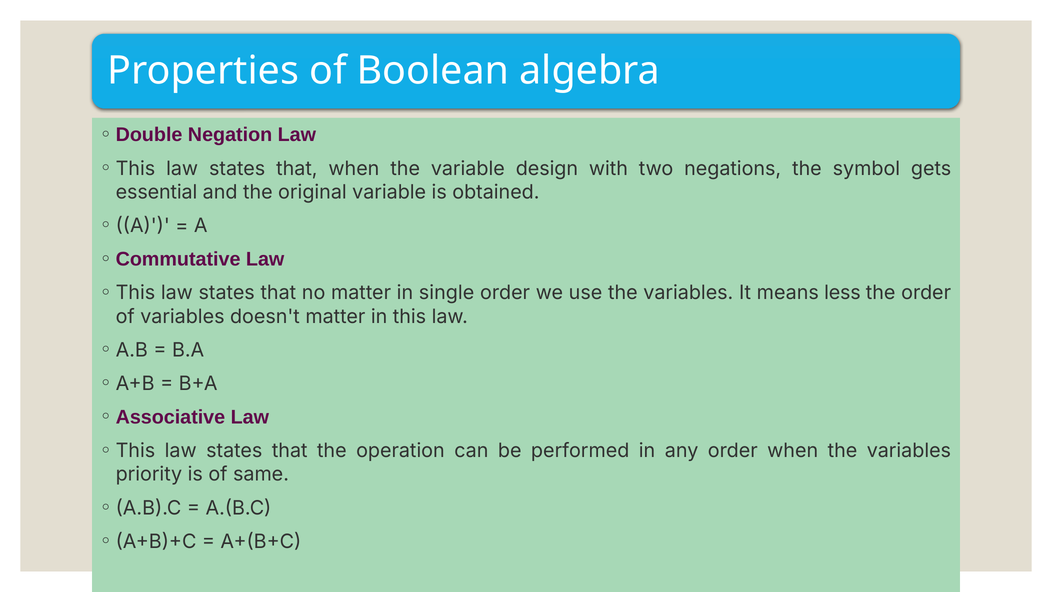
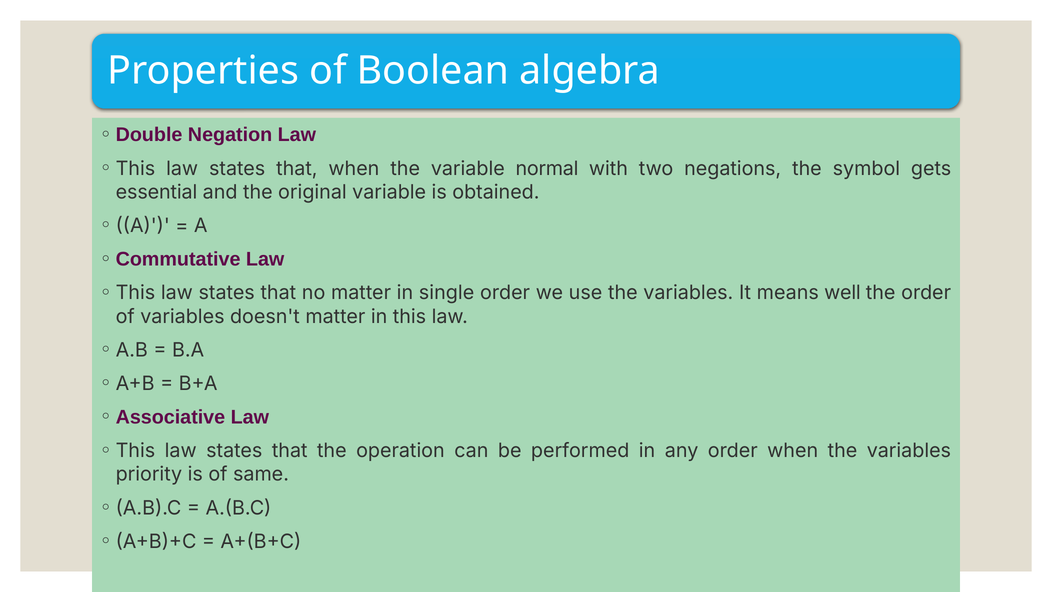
design: design -> normal (547, 168)
less: less -> well (842, 293)
